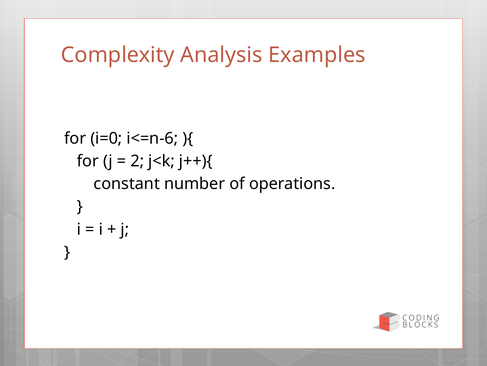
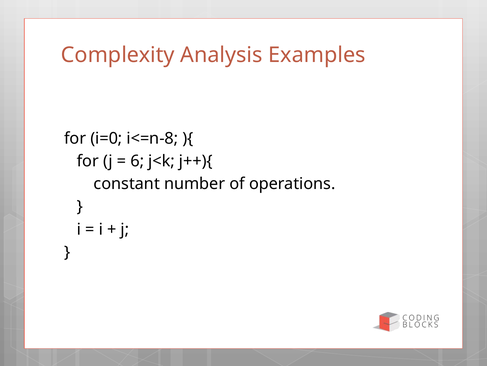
i<=n-6: i<=n-6 -> i<=n-8 (152, 138)
2: 2 -> 6 (137, 161)
